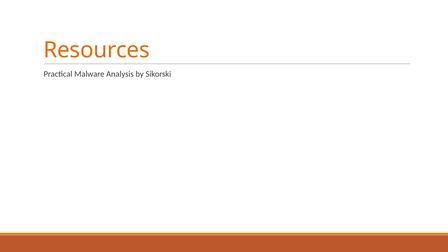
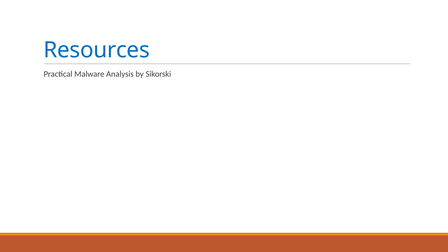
Resources colour: orange -> blue (97, 50)
